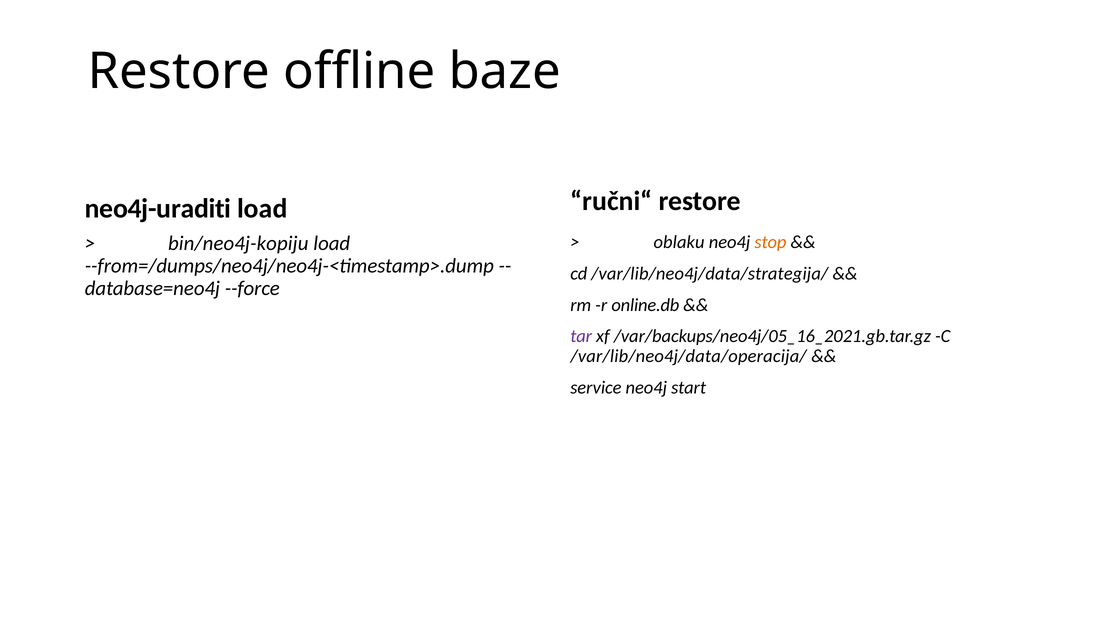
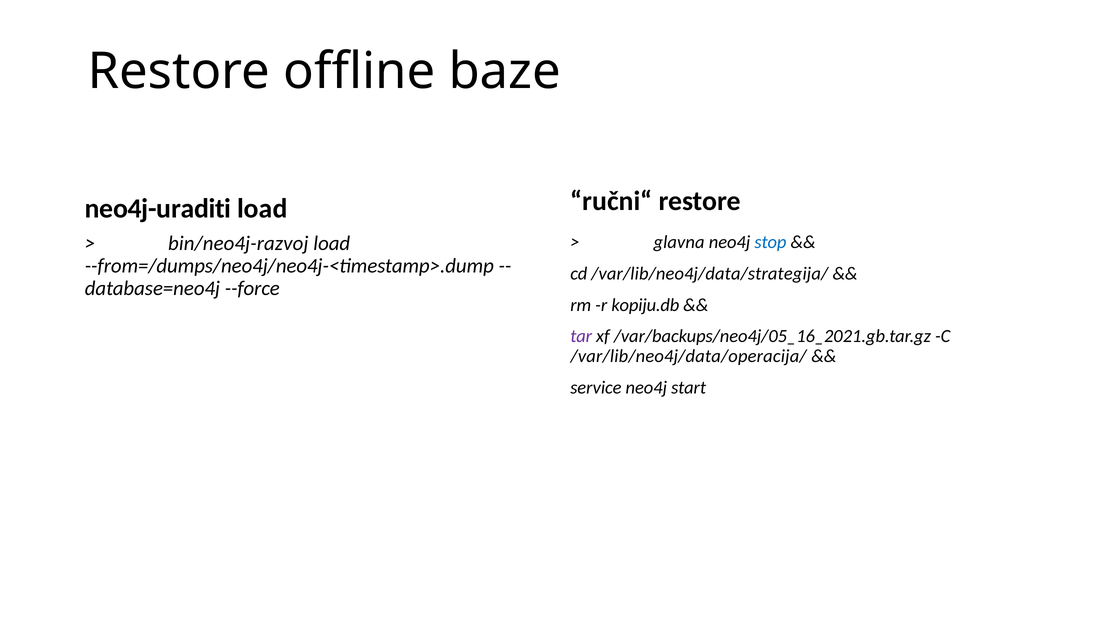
oblaku: oblaku -> glavna (679, 242)
stop colour: orange -> blue (770, 242)
bin/neo4j-kopiju: bin/neo4j-kopiju -> bin/neo4j-razvoj (238, 243)
online.db: online.db -> kopiju.db (645, 305)
